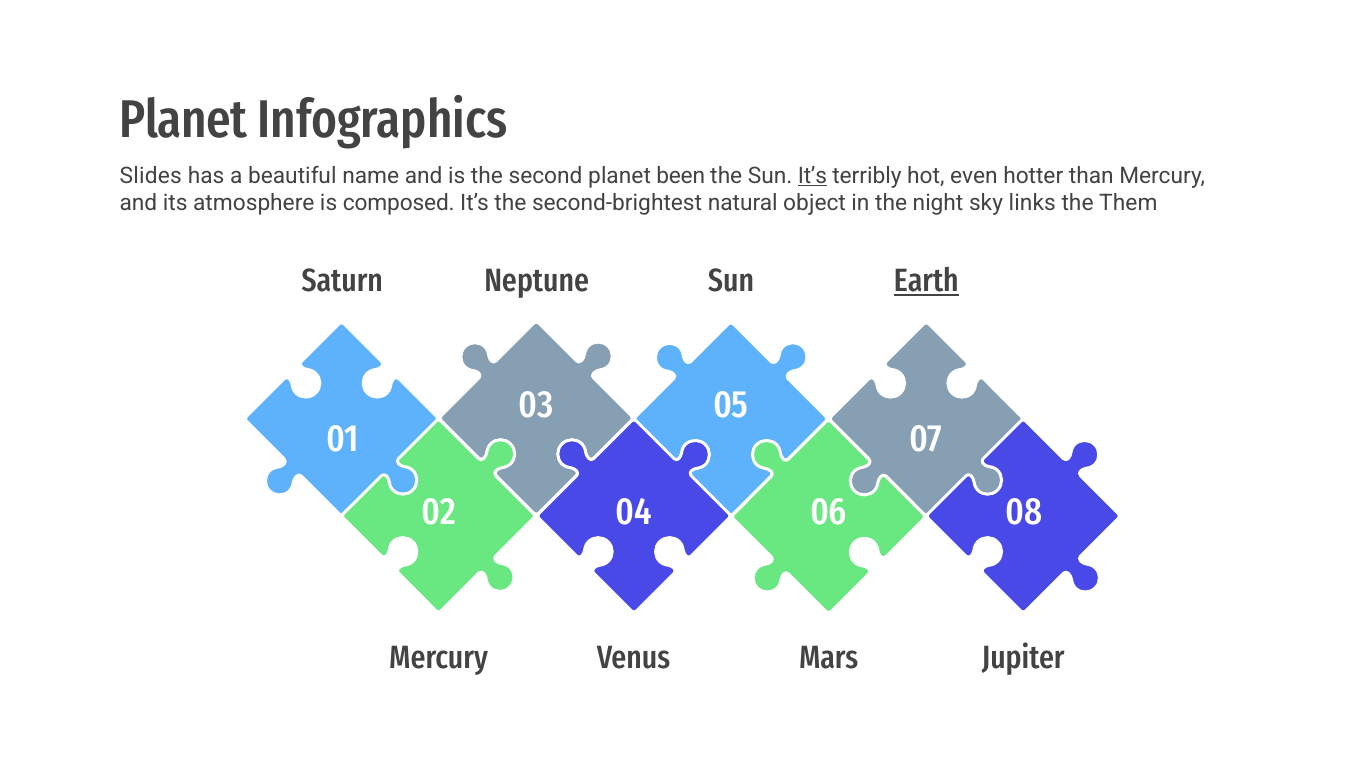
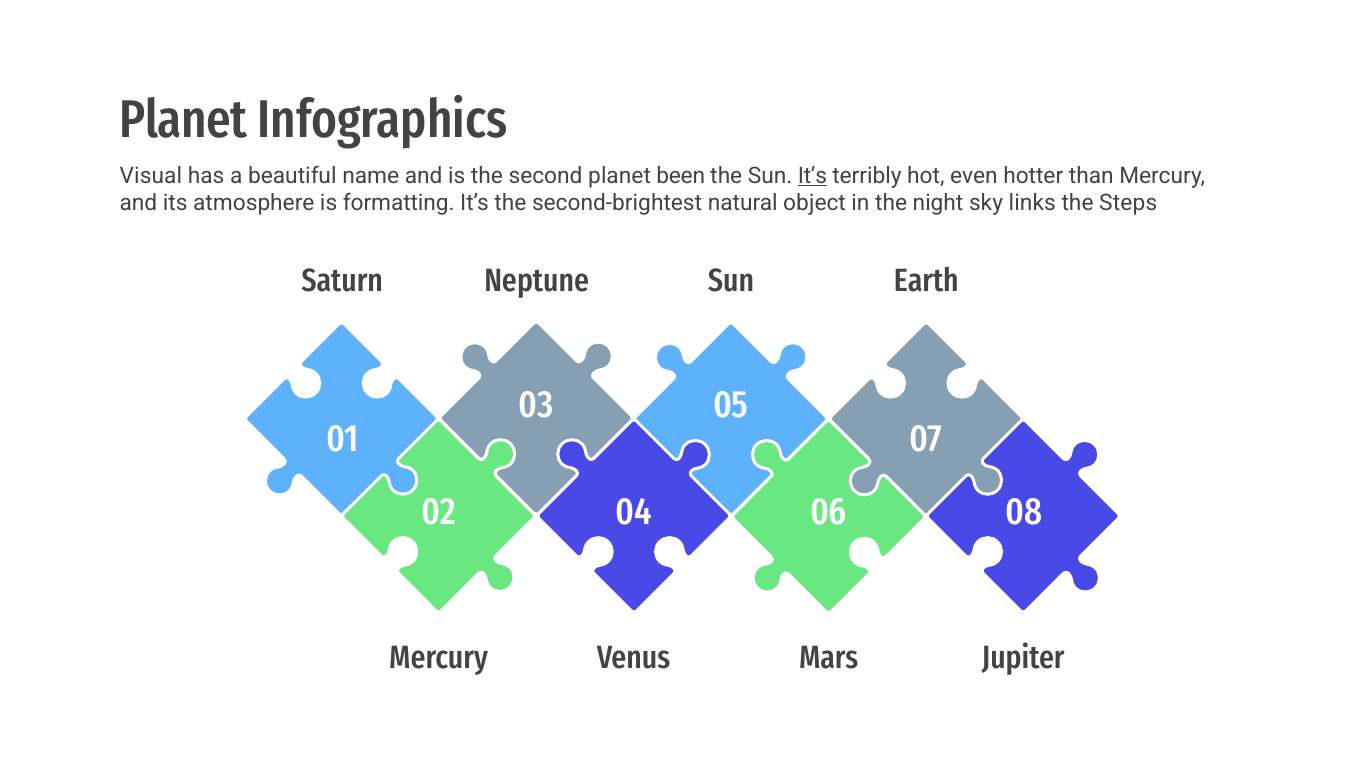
Slides: Slides -> Visual (151, 176)
composed: composed -> formatting (399, 203)
Them: Them -> Steps (1128, 203)
Earth underline: present -> none (926, 281)
